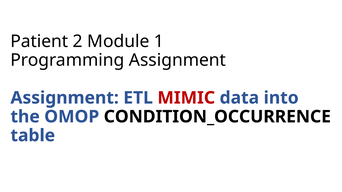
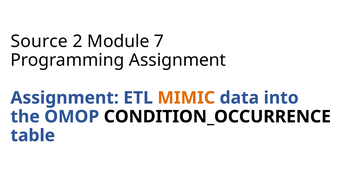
Patient: Patient -> Source (39, 41)
1: 1 -> 7 (159, 41)
MIMIC colour: red -> orange (186, 98)
